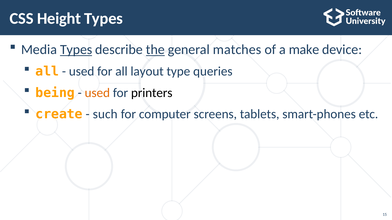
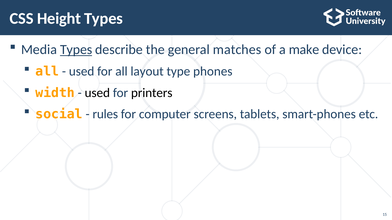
the underline: present -> none (155, 50)
queries: queries -> phones (213, 72)
being: being -> width (55, 93)
used colour: orange -> black (97, 93)
create: create -> social (59, 114)
such: such -> rules (105, 114)
